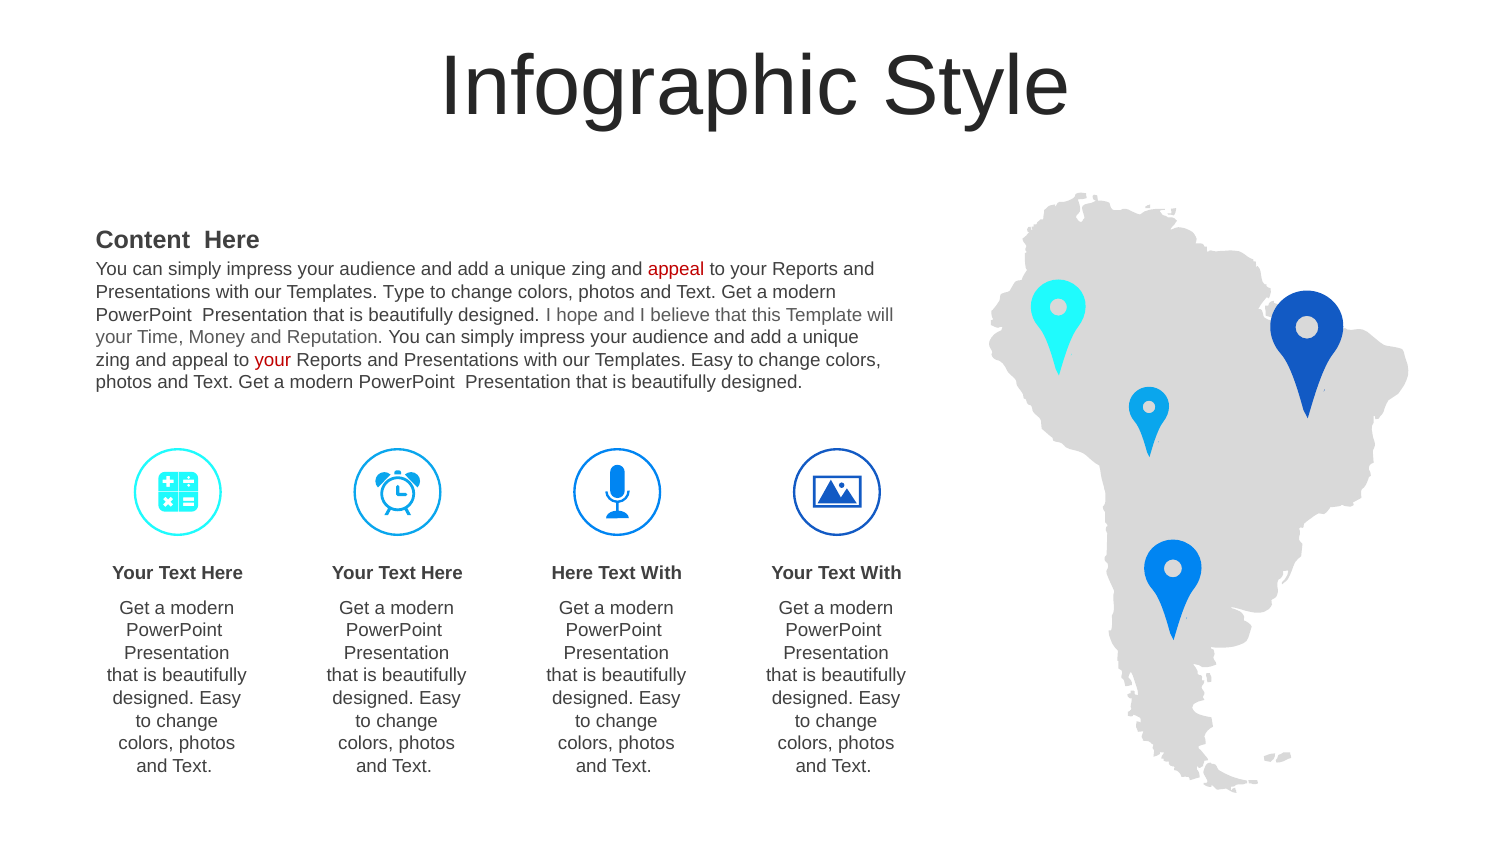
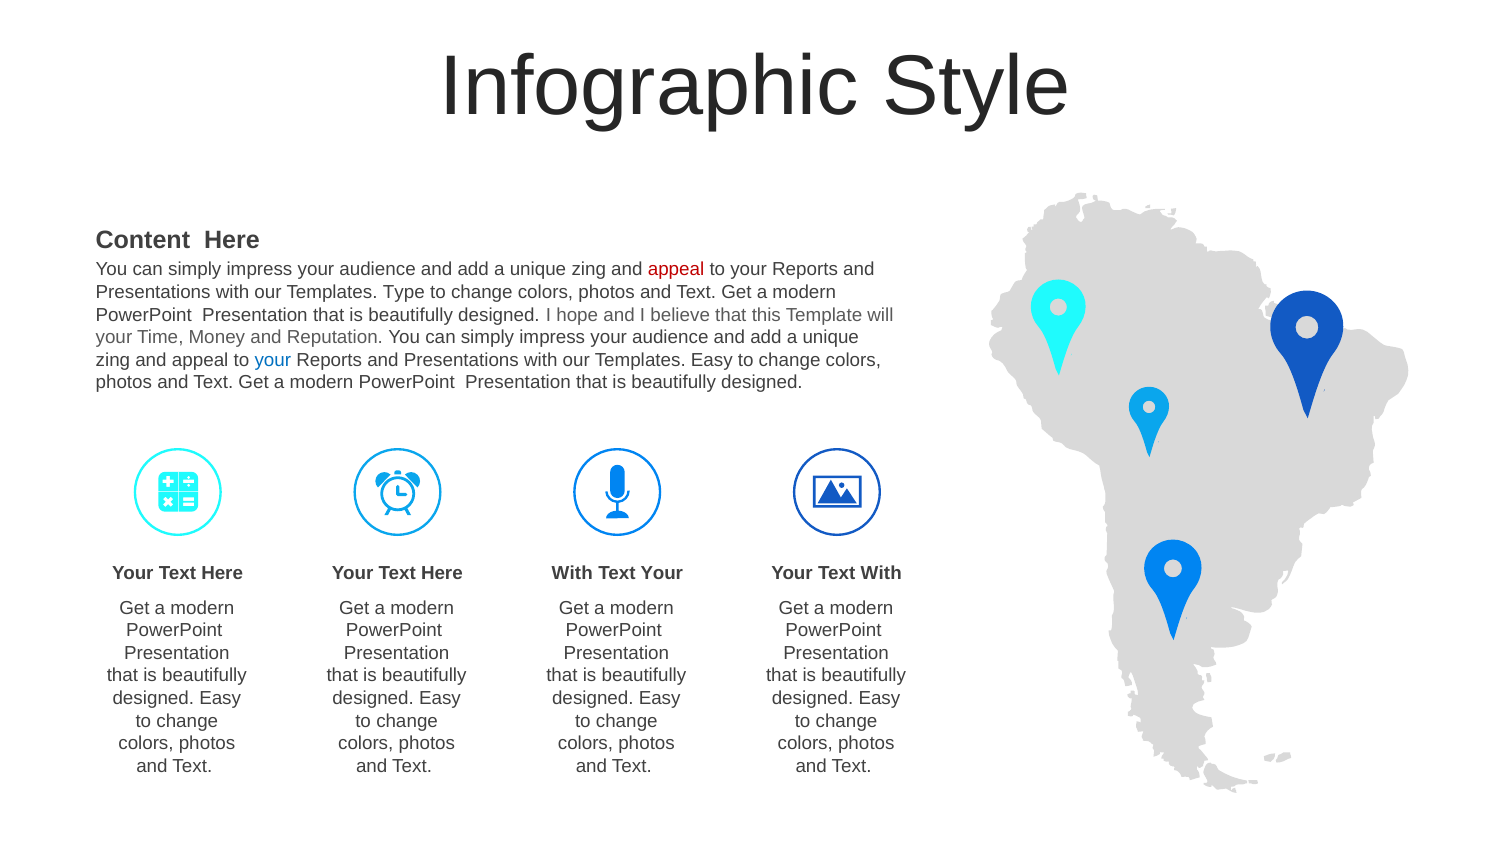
your colour: red -> blue (273, 360)
Here: Here -> With (572, 574)
With: With -> Your (662, 574)
